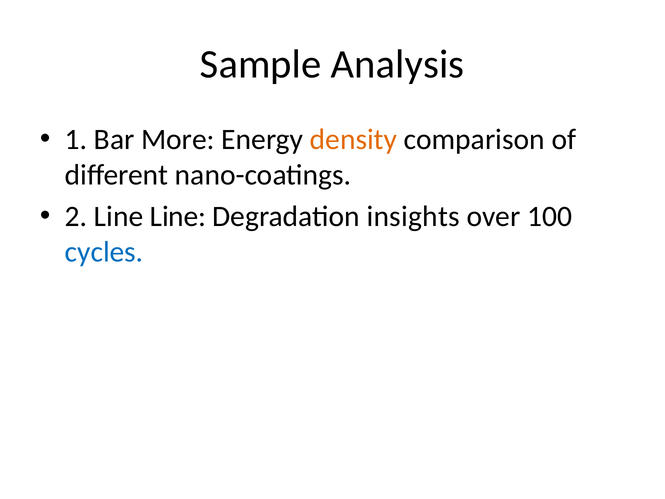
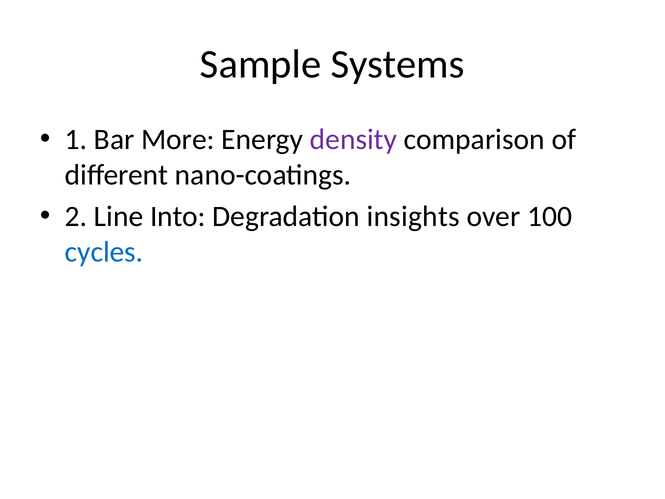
Analysis: Analysis -> Systems (398, 64)
density colour: orange -> purple (354, 140)
Line Line: Line -> Into (178, 216)
